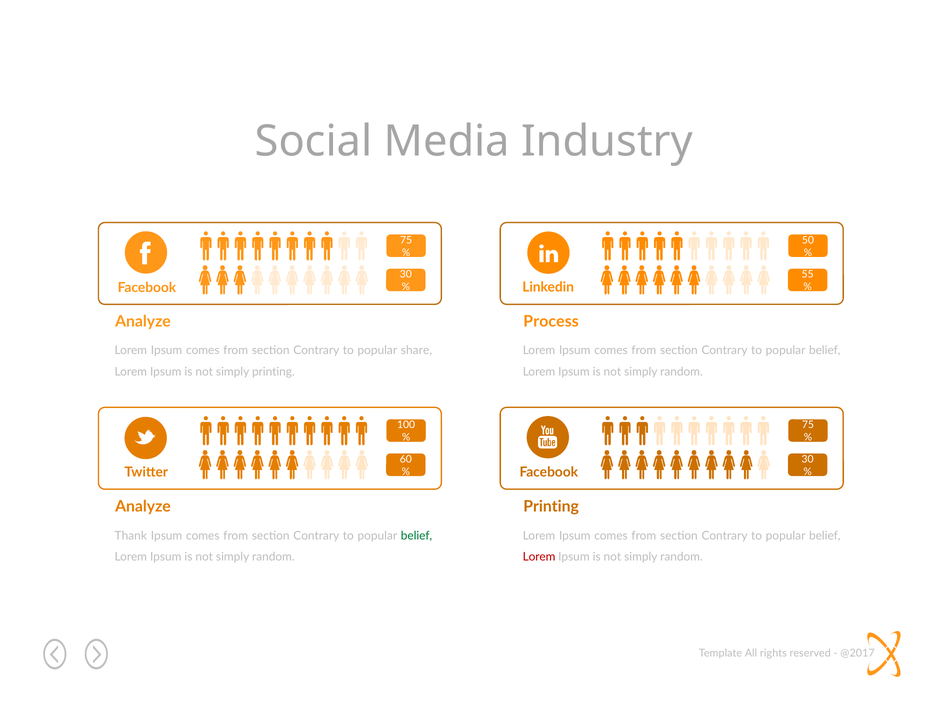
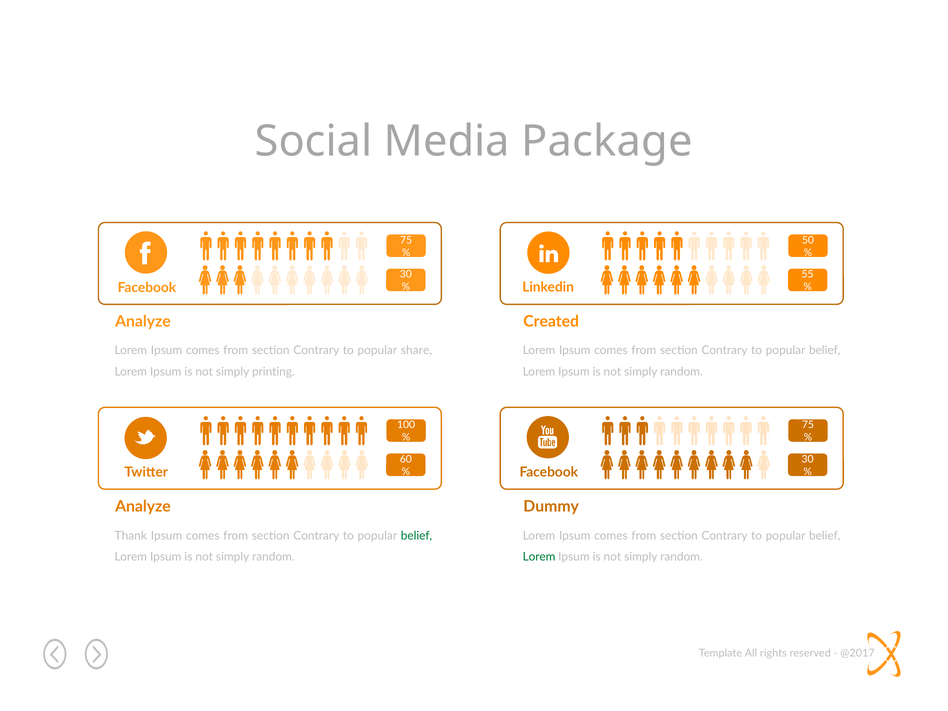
Industry: Industry -> Package (607, 141)
Process: Process -> Created (551, 322)
Printing: Printing -> Dummy (551, 507)
Lorem colour: red -> green (539, 557)
